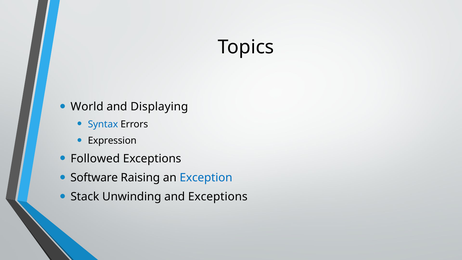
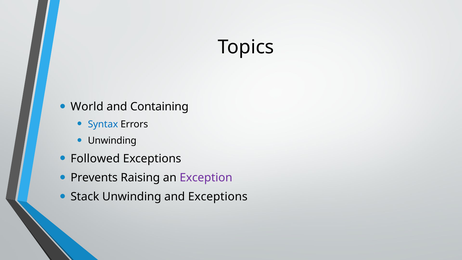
Displaying: Displaying -> Containing (159, 107)
Expression: Expression -> Unwinding (112, 140)
Software: Software -> Prevents (94, 178)
Exception colour: blue -> purple (206, 178)
